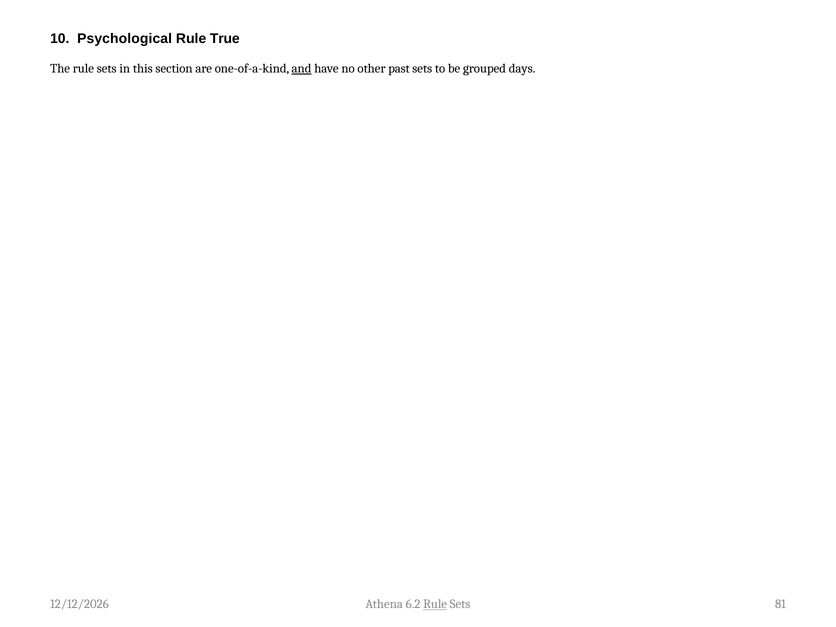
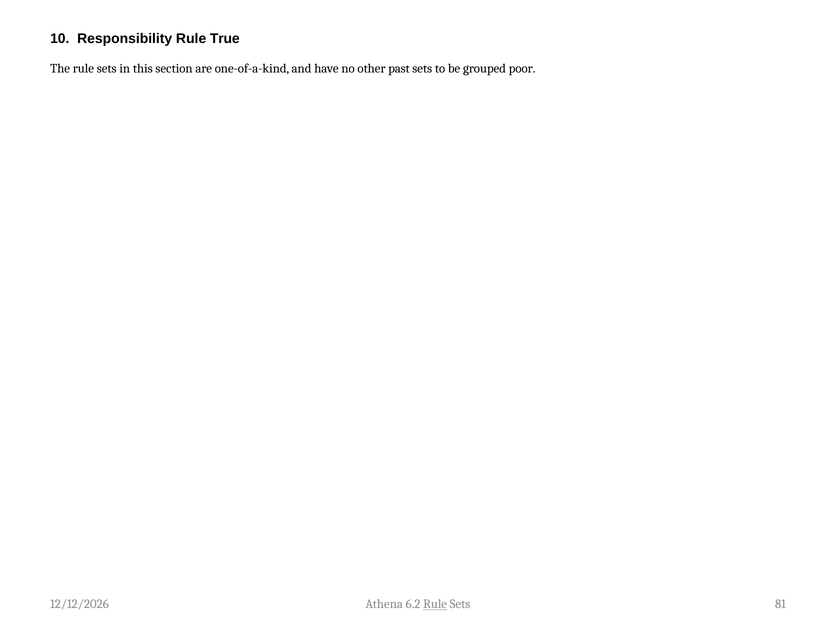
Psychological: Psychological -> Responsibility (125, 39)
and underline: present -> none (302, 68)
days: days -> poor (522, 68)
